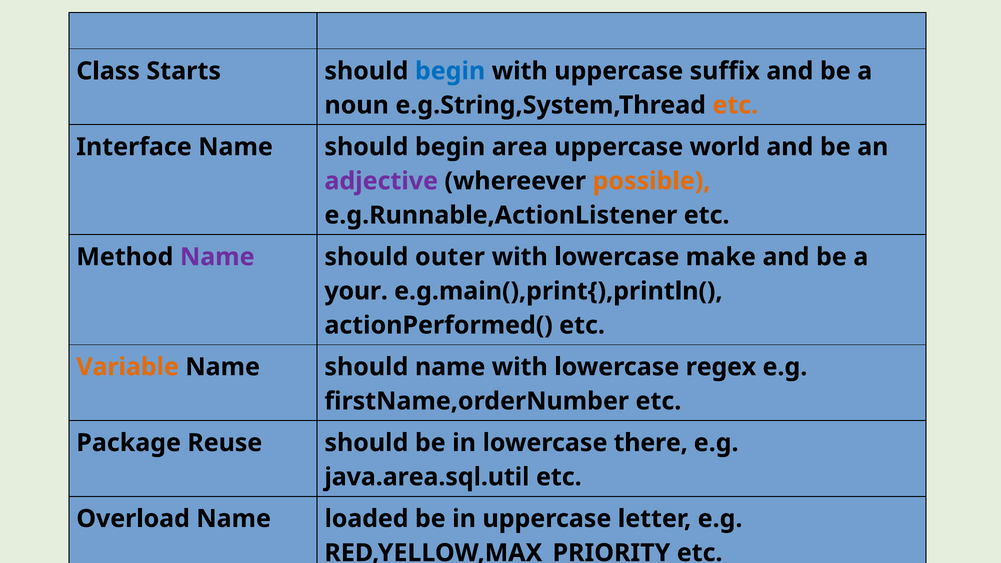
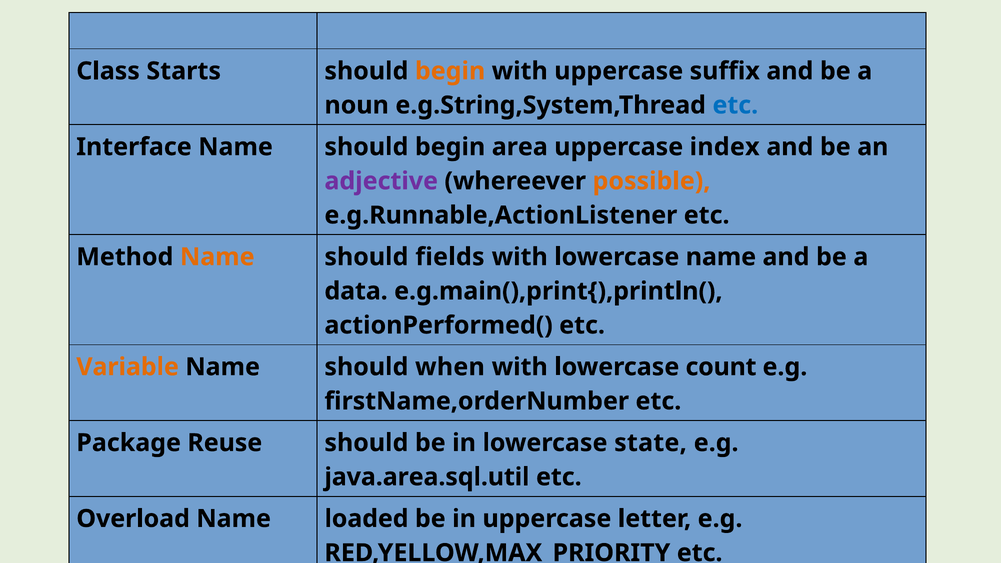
begin colour: blue -> orange (450, 71)
etc colour: orange -> blue (735, 105)
world: world -> index (725, 147)
Name colour: purple -> orange (217, 257)
outer: outer -> fields (450, 257)
lowercase make: make -> name (721, 257)
your: your -> data (356, 291)
should name: name -> when (450, 367)
regex: regex -> count (721, 367)
there: there -> state (650, 443)
